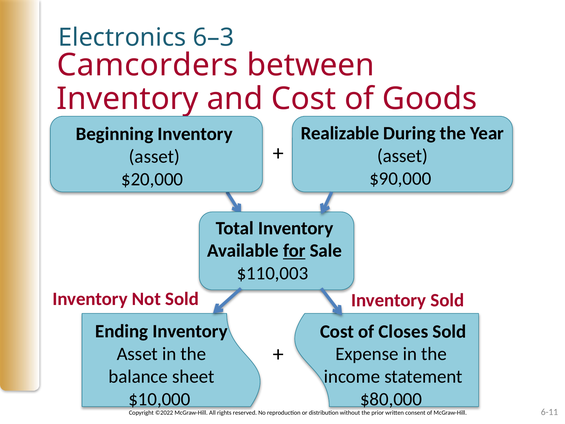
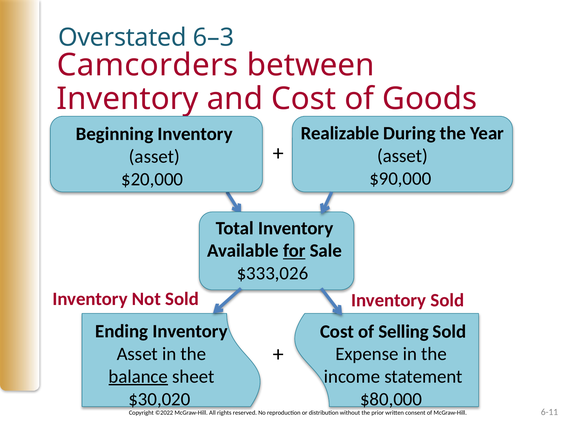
Electronics: Electronics -> Overstated (122, 38)
$110,003: $110,003 -> $333,026 (273, 273)
Closes: Closes -> Selling (404, 331)
balance underline: none -> present (138, 376)
$10,000: $10,000 -> $30,020 (159, 399)
